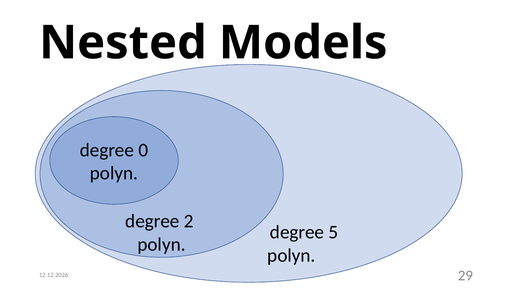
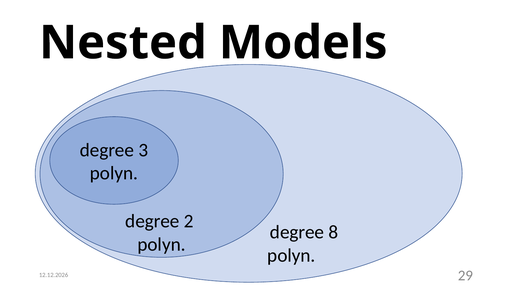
0: 0 -> 3 (143, 150)
5: 5 -> 8 (333, 232)
